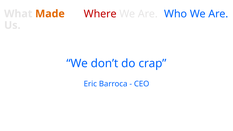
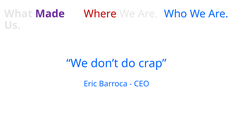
Made colour: orange -> purple (50, 14)
